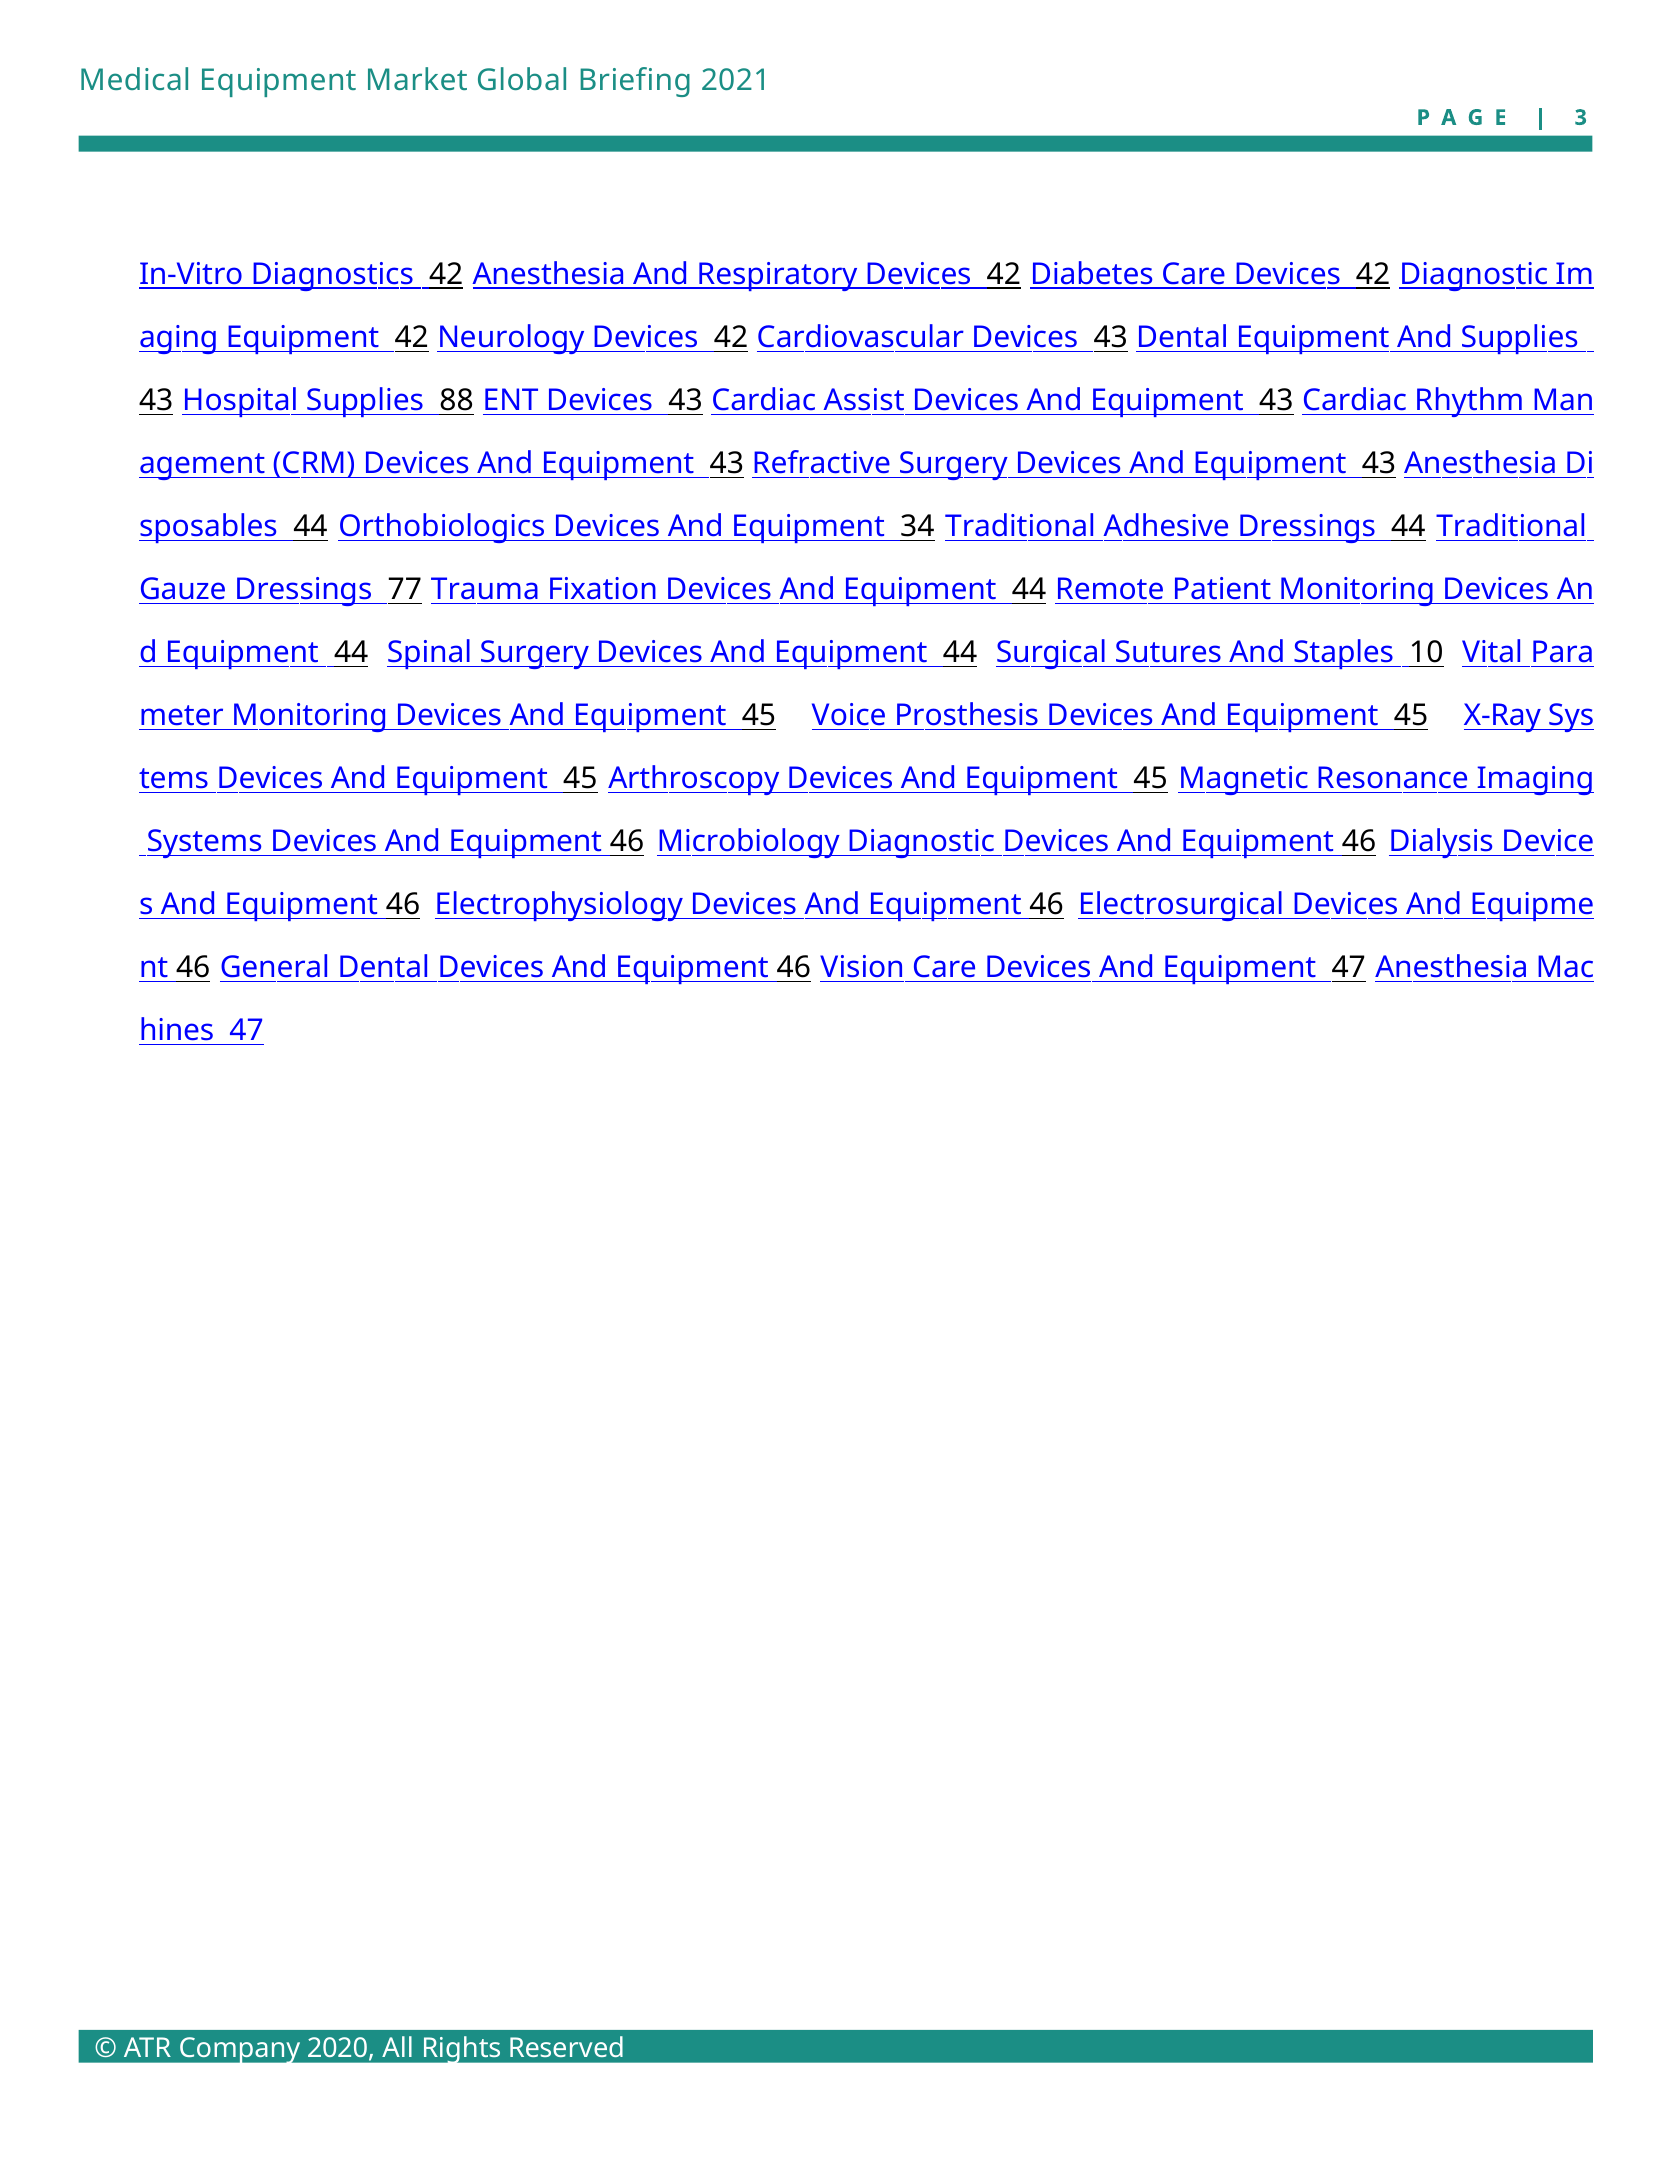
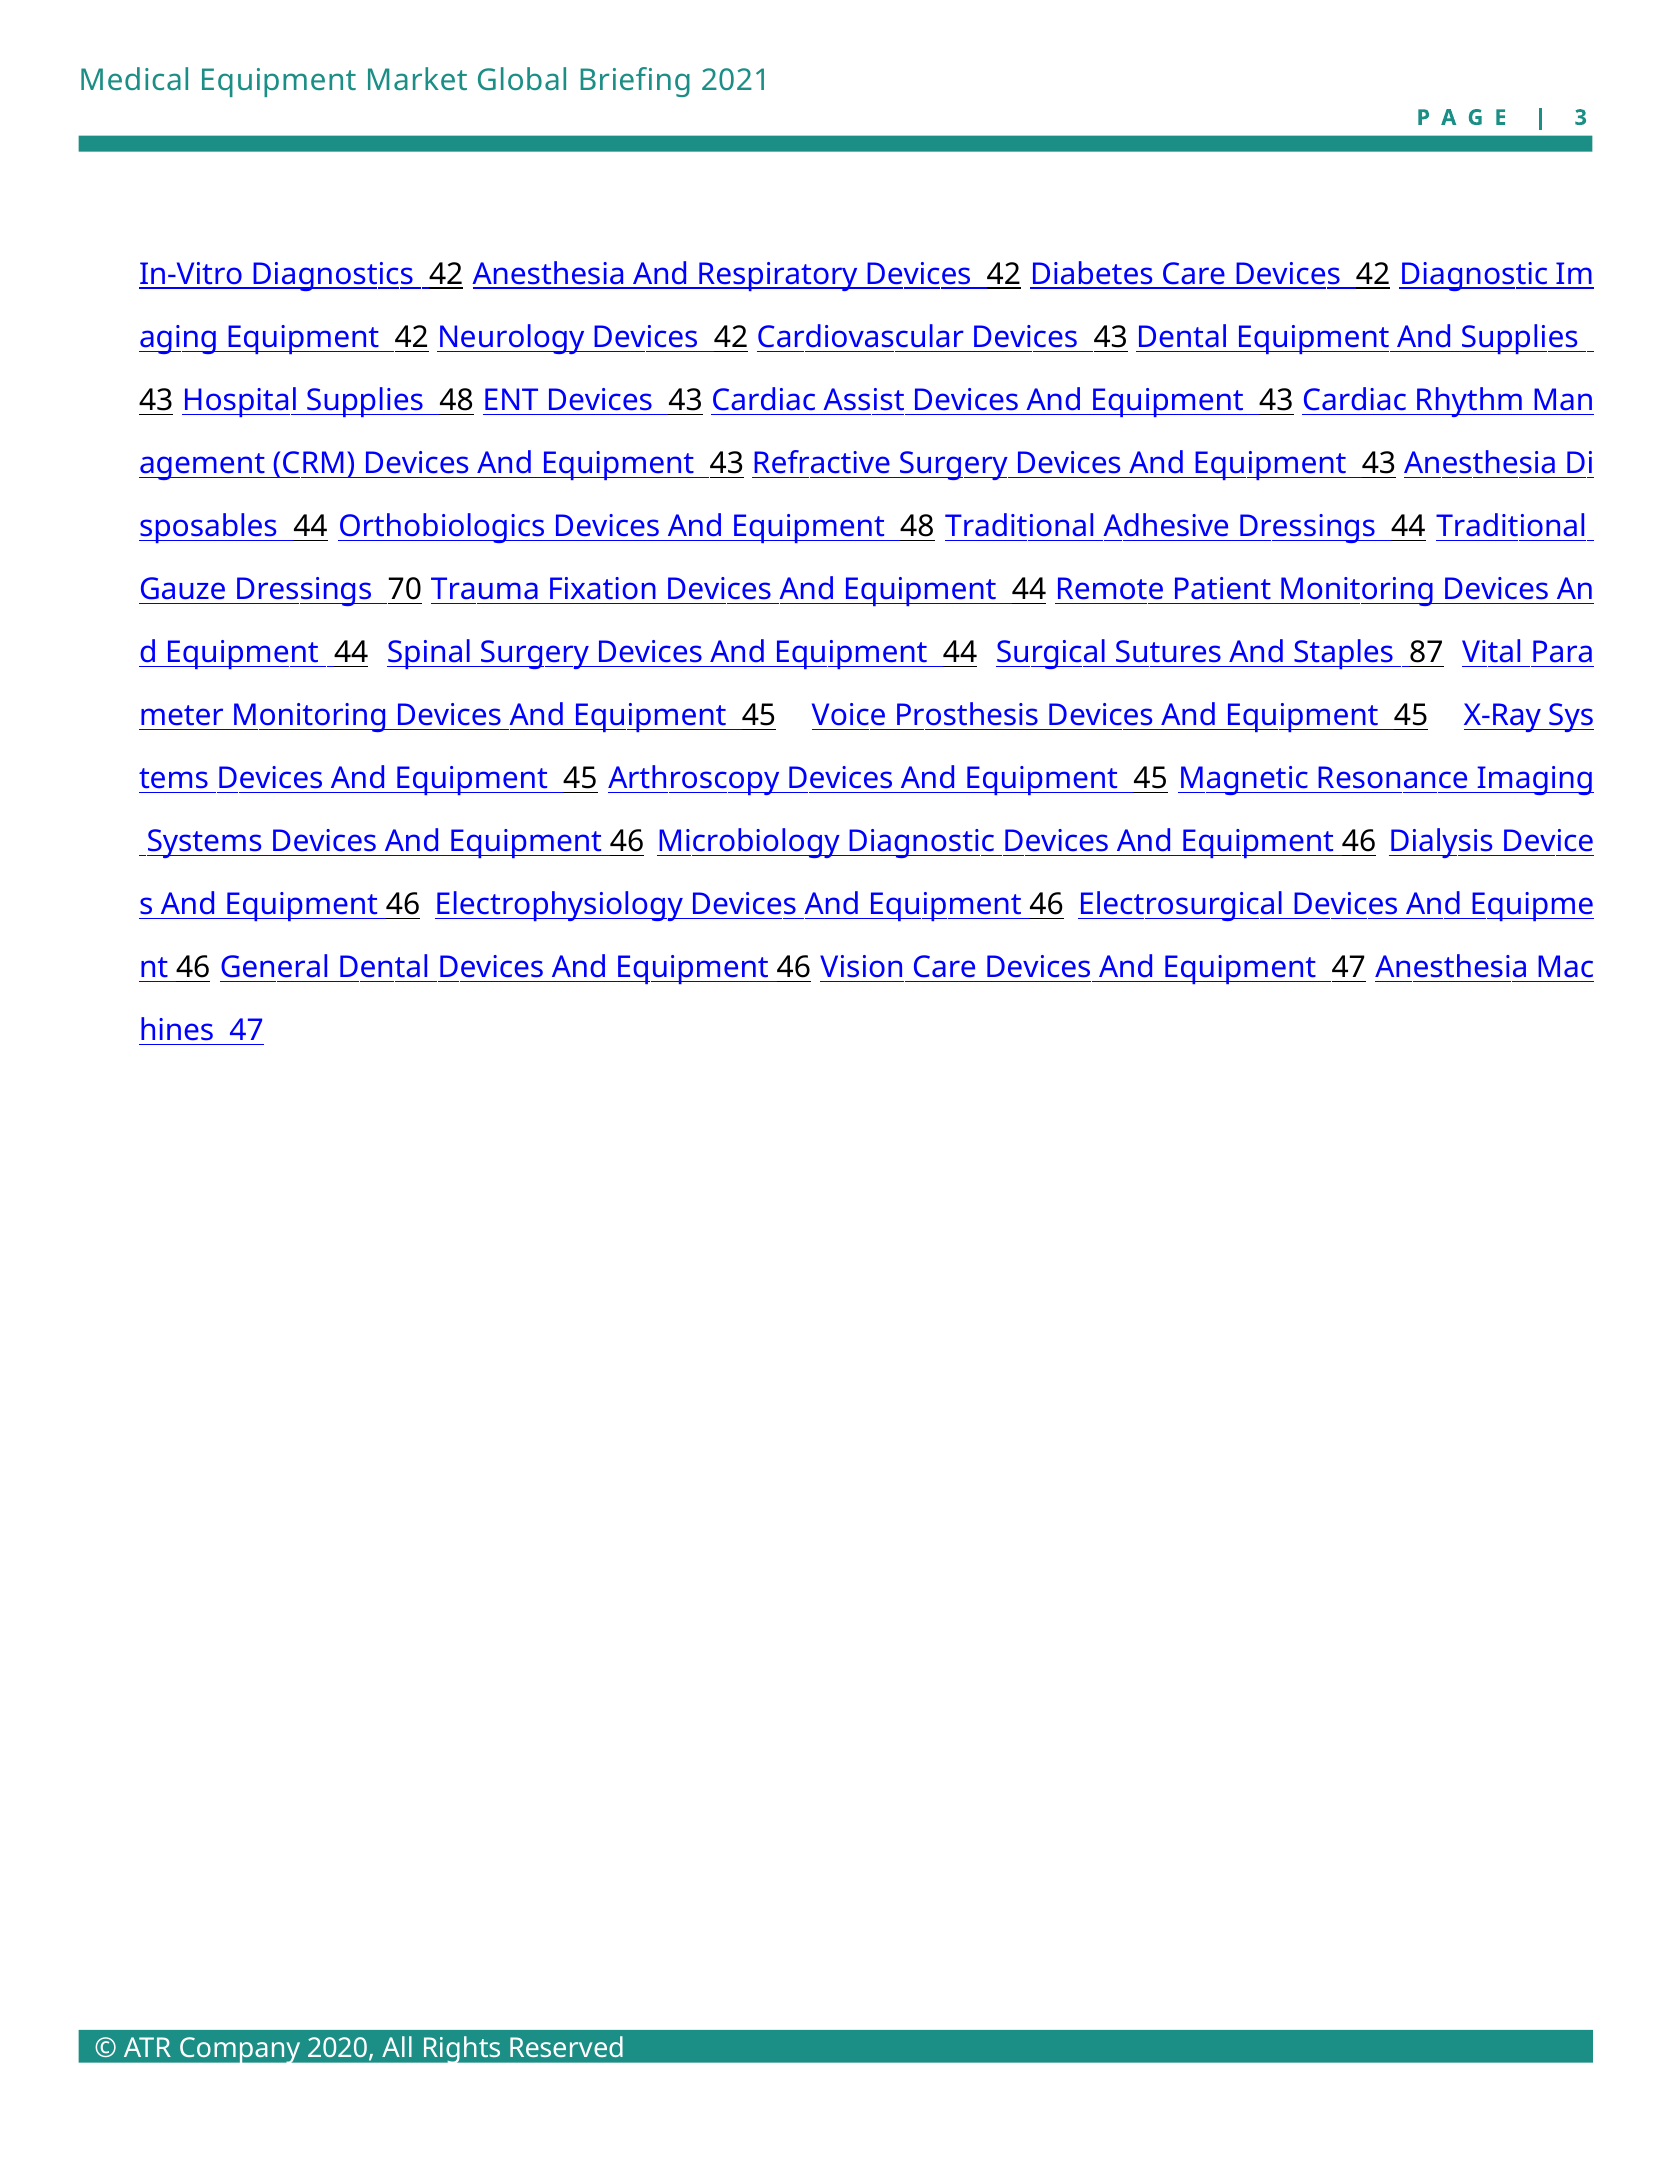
Supplies 88: 88 -> 48 (457, 401)
Equipment 34: 34 -> 48 (917, 527)
77: 77 -> 70 (405, 590)
10: 10 -> 87 (1426, 653)
